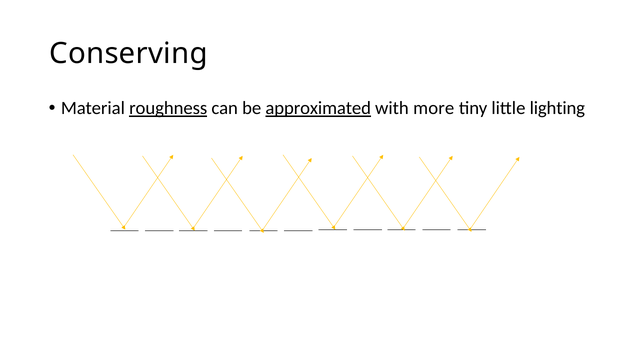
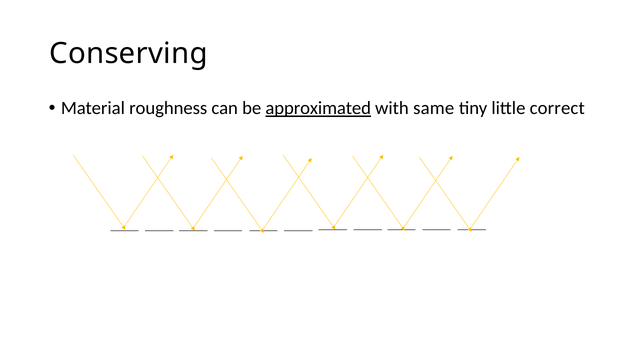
roughness underline: present -> none (168, 108)
more: more -> same (434, 108)
lighting: lighting -> correct (557, 108)
